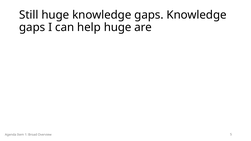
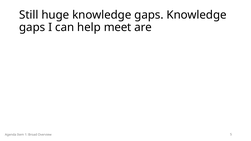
help huge: huge -> meet (118, 27)
